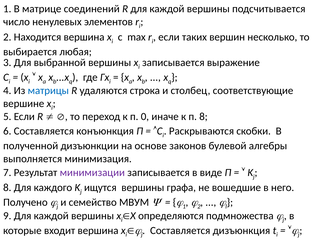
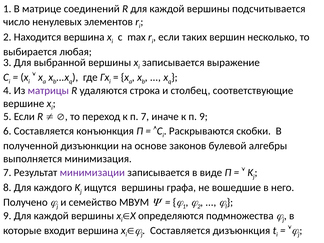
матрицы colour: blue -> purple (48, 91)
п 0: 0 -> 7 (145, 117)
п 8: 8 -> 9 (203, 117)
